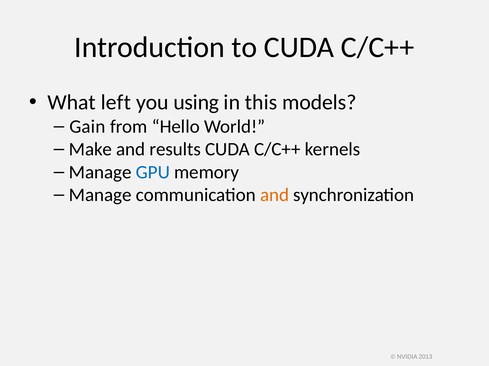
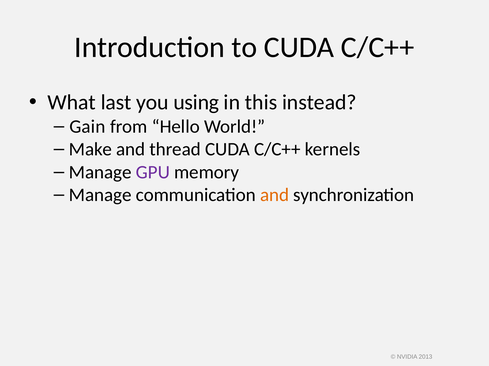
left: left -> last (116, 103)
models: models -> instead (319, 103)
results: results -> thread (175, 150)
GPU colour: blue -> purple (153, 172)
